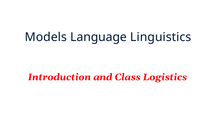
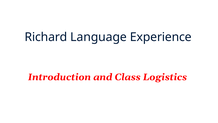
Models: Models -> Richard (46, 37)
Linguistics: Linguistics -> Experience (161, 37)
